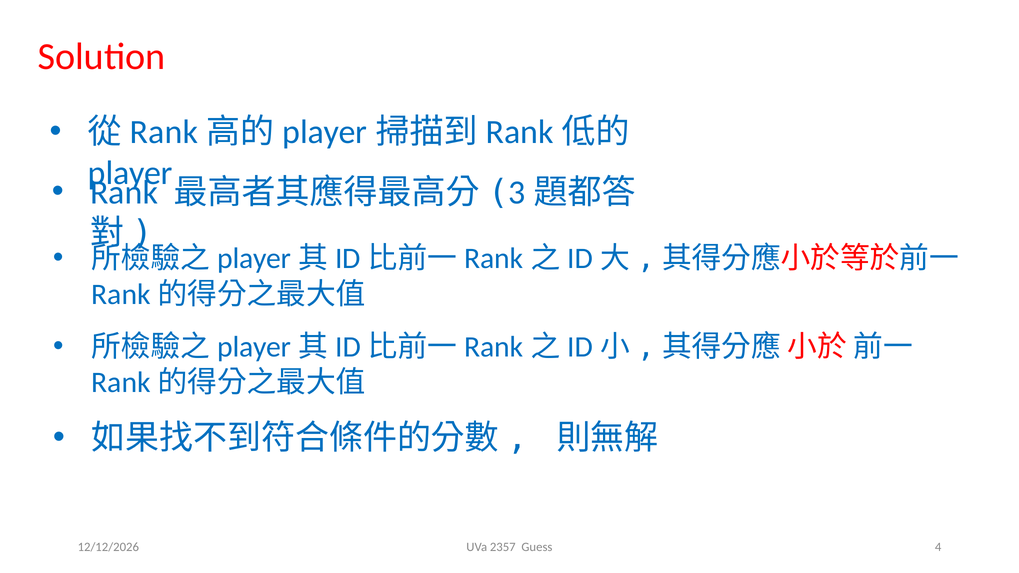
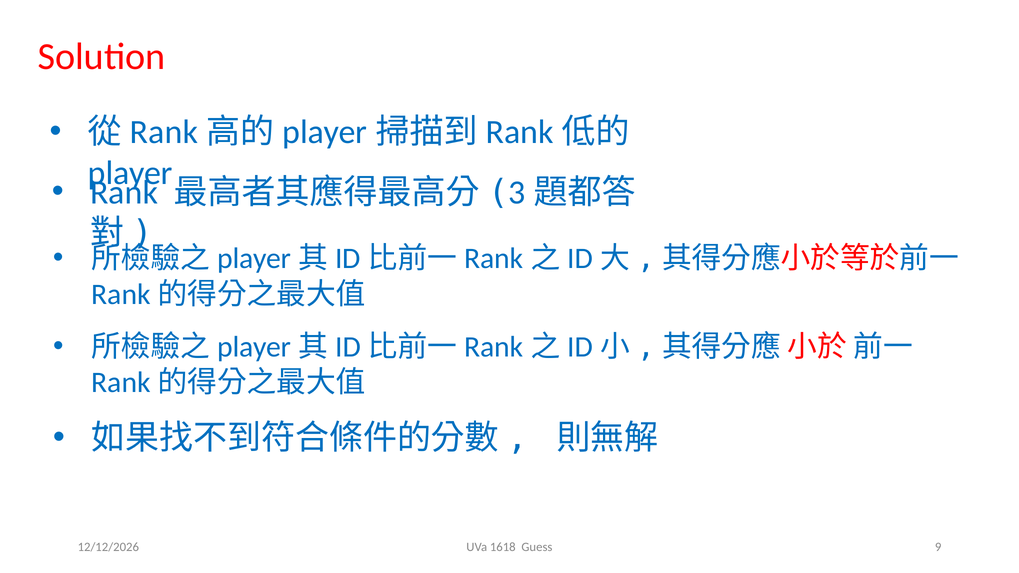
2357: 2357 -> 1618 (503, 547)
4: 4 -> 9 (938, 547)
